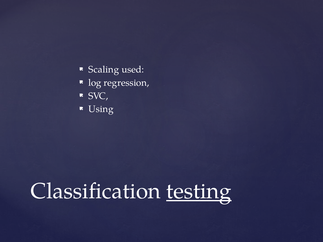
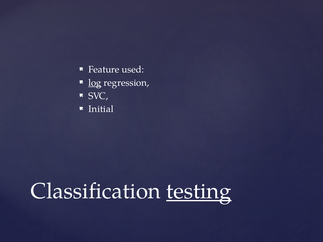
Scaling: Scaling -> Feature (104, 70)
log underline: none -> present (95, 83)
Using: Using -> Initial (101, 109)
